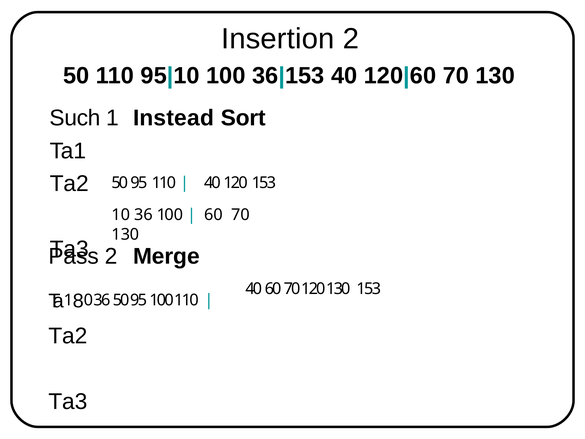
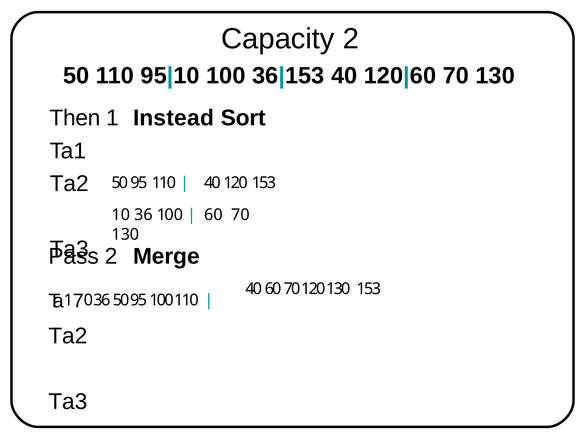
Insertion: Insertion -> Capacity (278, 39)
Such: Such -> Then (75, 118)
8: 8 -> 7 (79, 301)
